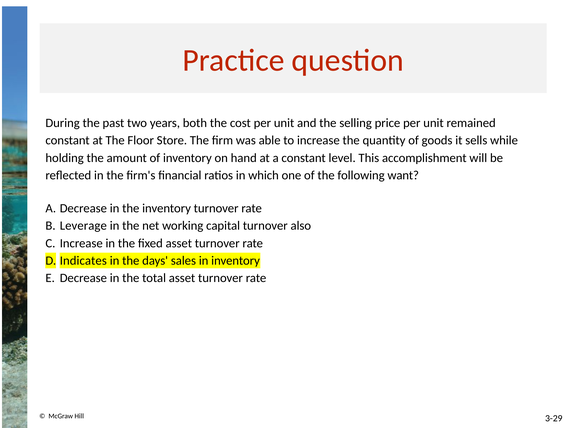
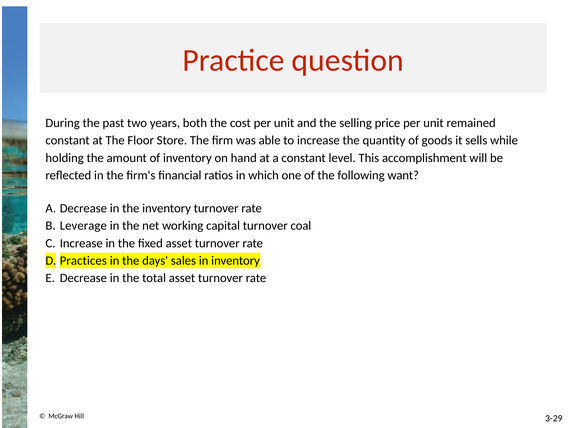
also: also -> coal (301, 226)
Indicates: Indicates -> Practices (83, 261)
